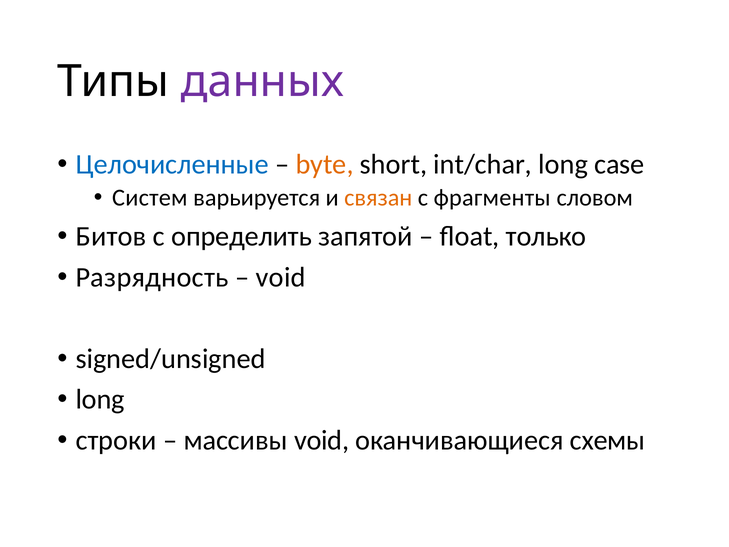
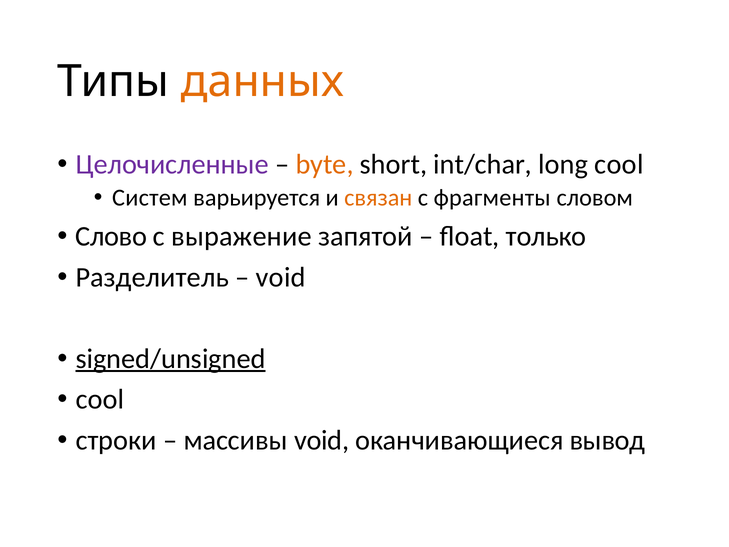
данных colour: purple -> orange (262, 82)
Целочисленные colour: blue -> purple (172, 164)
long case: case -> cool (619, 164)
Битов: Битов -> Слово (111, 236)
определить: определить -> выражение (241, 236)
Разрядность: Разрядность -> Разделитель (152, 277)
signed/unsigned underline: none -> present (171, 359)
long: long -> cool (100, 399)
схемы: схемы -> вывод (607, 440)
